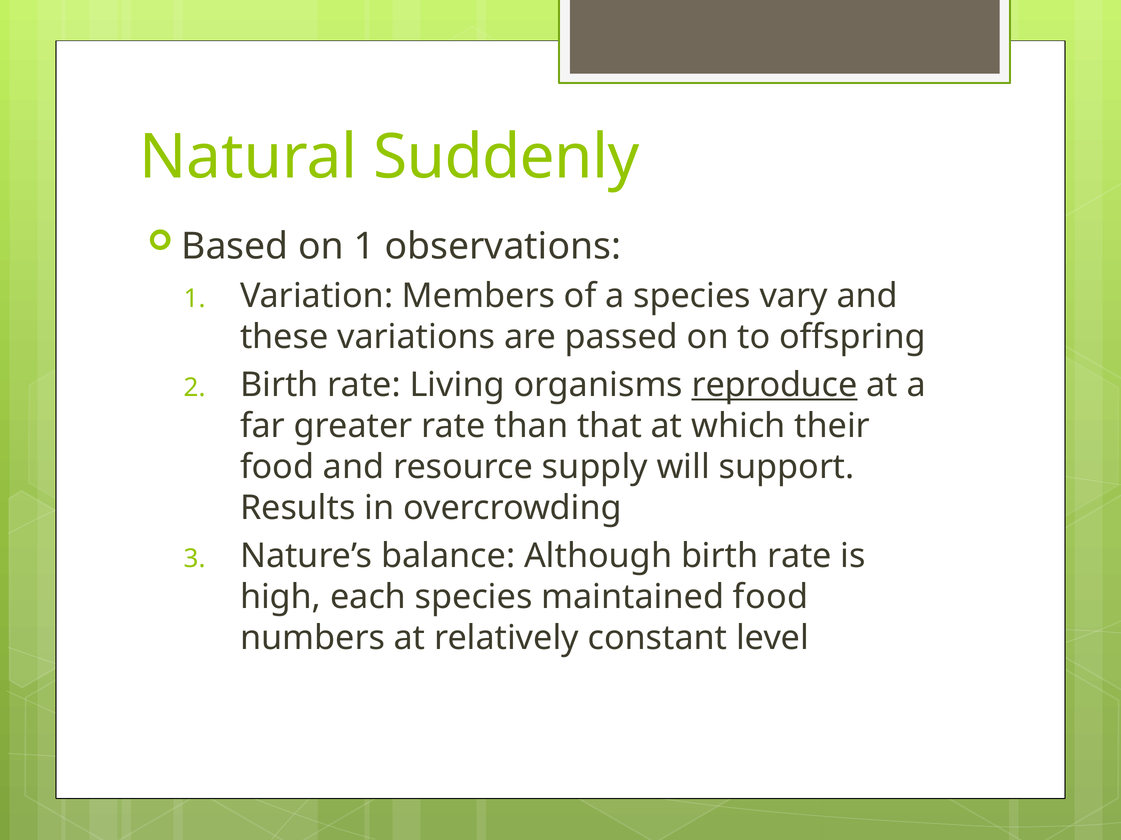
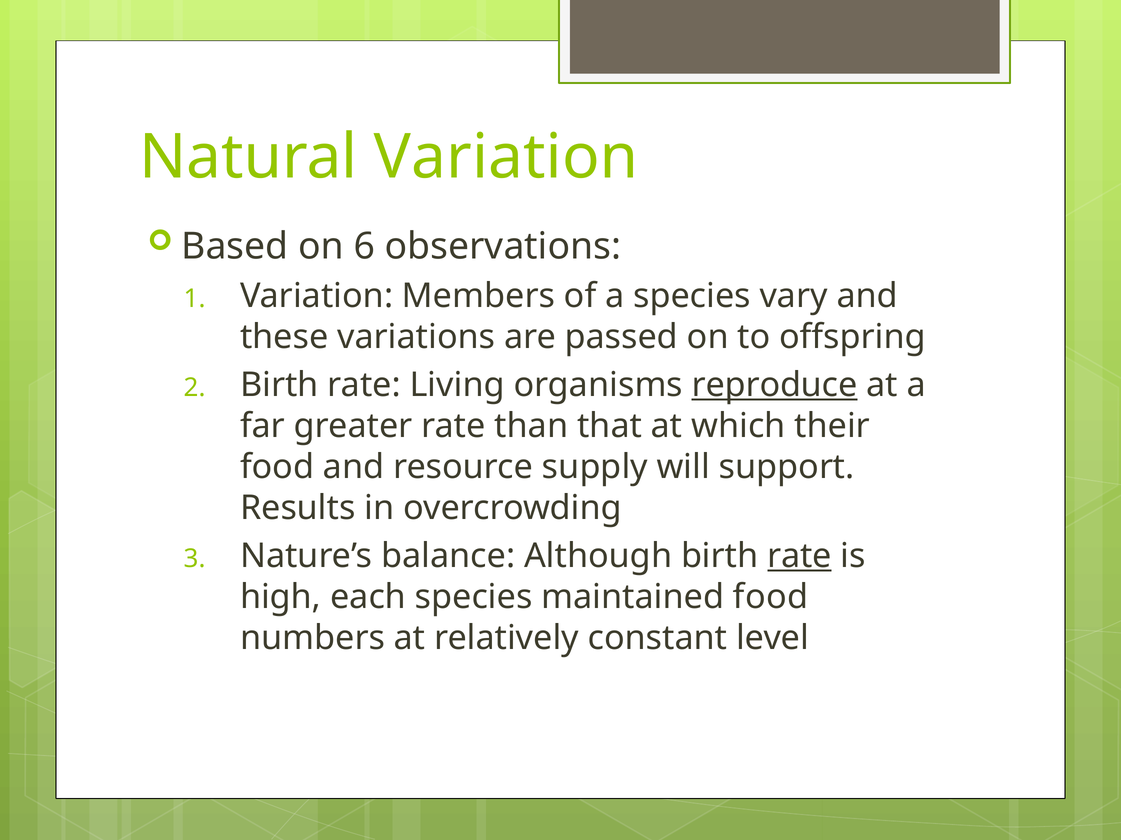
Natural Suddenly: Suddenly -> Variation (506, 157)
on 1: 1 -> 6 (364, 247)
rate underline: none -> present (799, 556)
